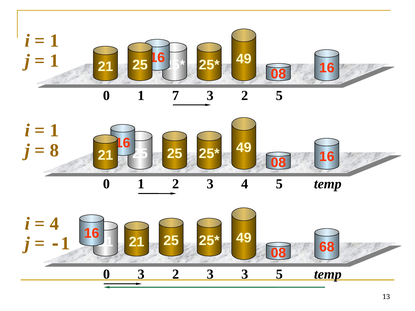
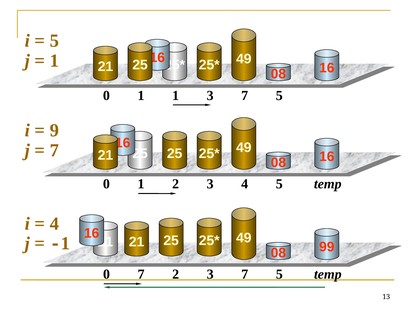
1: 1 -> 5 (54, 41)
1 7: 7 -> 1 (176, 96)
2: 2 -> 7 (245, 96)
1: 1 -> 9 (54, 130)
8: 8 -> 7 (54, 150)
68: 68 -> 99 (327, 247)
0 3: 3 -> 7 (141, 275)
2 3 3: 3 -> 7 (245, 275)
